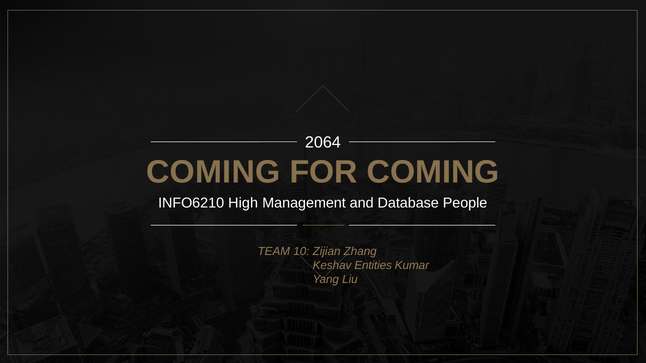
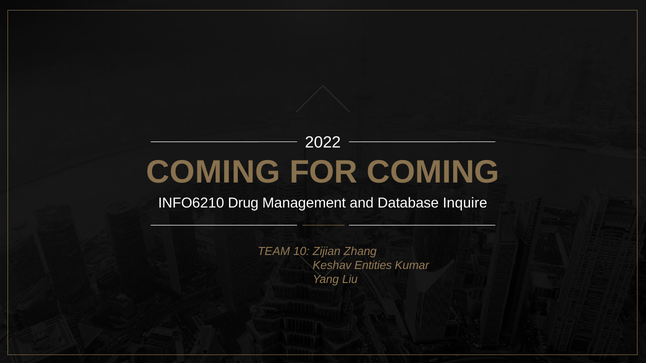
2064: 2064 -> 2022 (323, 143)
High: High -> Drug (243, 203)
People: People -> Inquire (465, 203)
